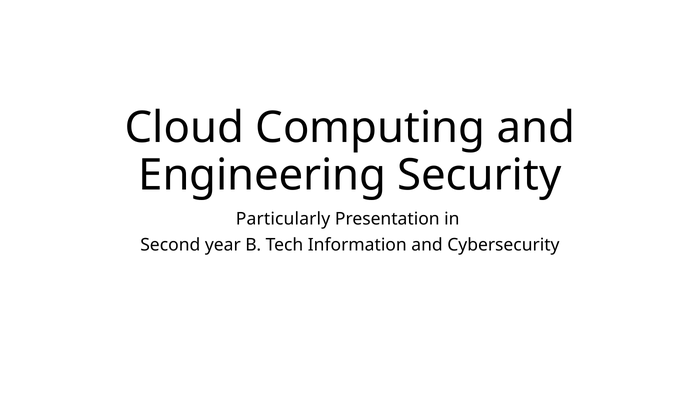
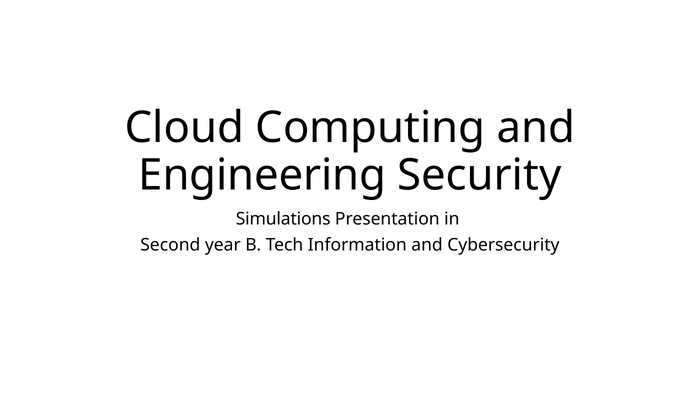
Particularly: Particularly -> Simulations (283, 219)
